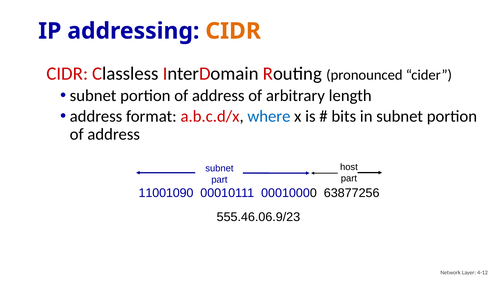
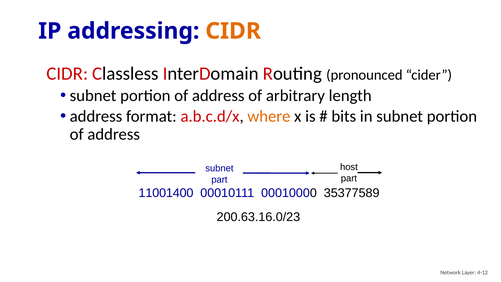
where colour: blue -> orange (269, 116)
11001090: 11001090 -> 11001400 (166, 193)
63877256: 63877256 -> 35377589 (352, 193)
555.46.06.9/23: 555.46.06.9/23 -> 200.63.16.0/23 (258, 217)
